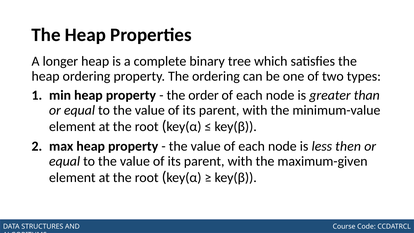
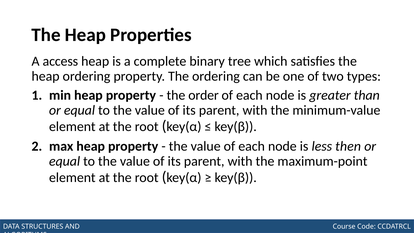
longer: longer -> access (60, 61)
maximum-given: maximum-given -> maximum-point (322, 161)
